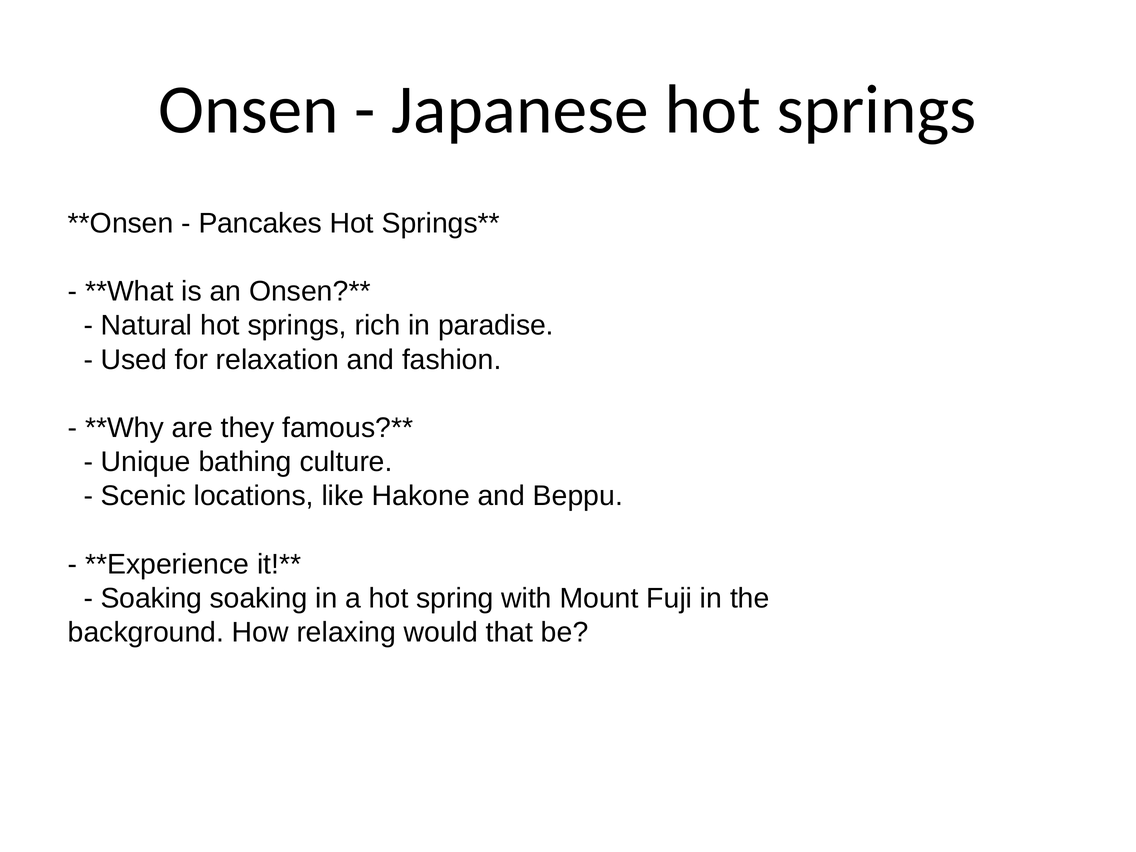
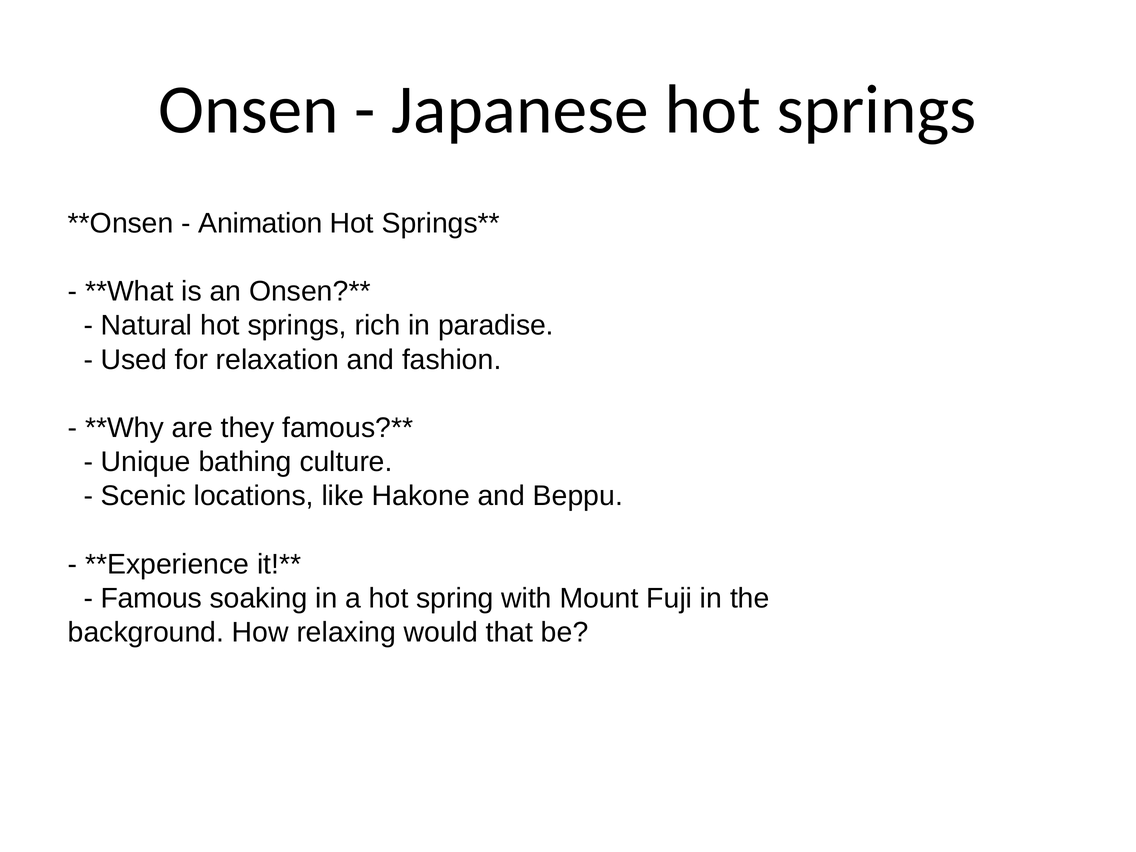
Pancakes: Pancakes -> Animation (260, 223)
Soaking: Soaking -> Famous (151, 598)
